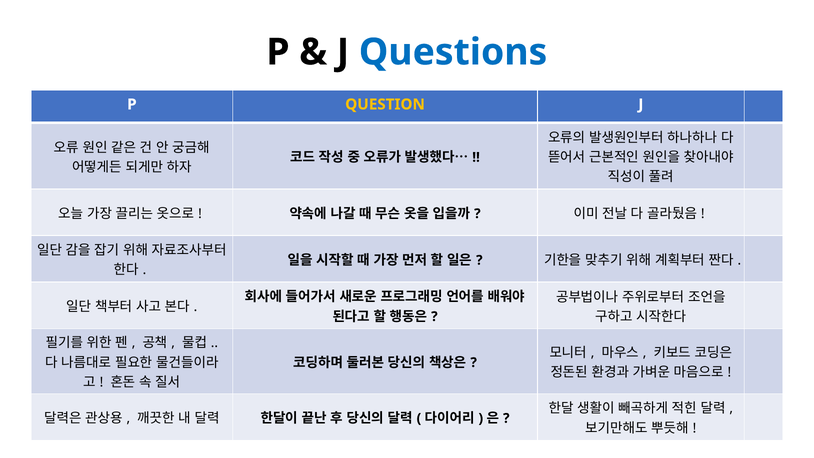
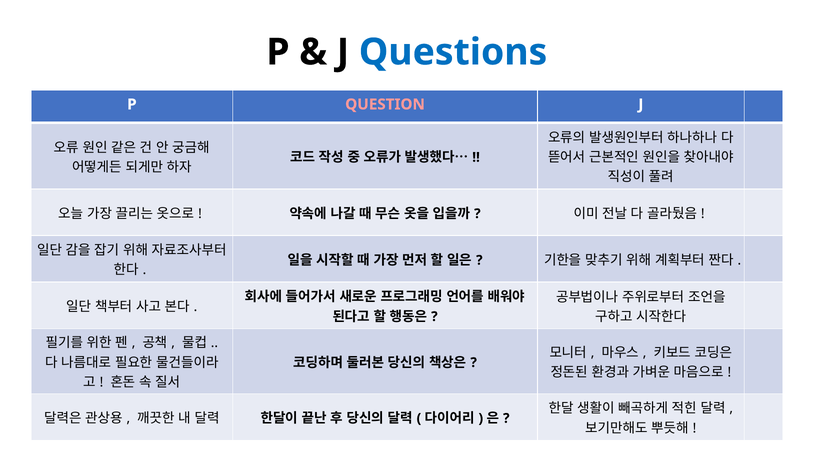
QUESTION colour: yellow -> pink (385, 104)
